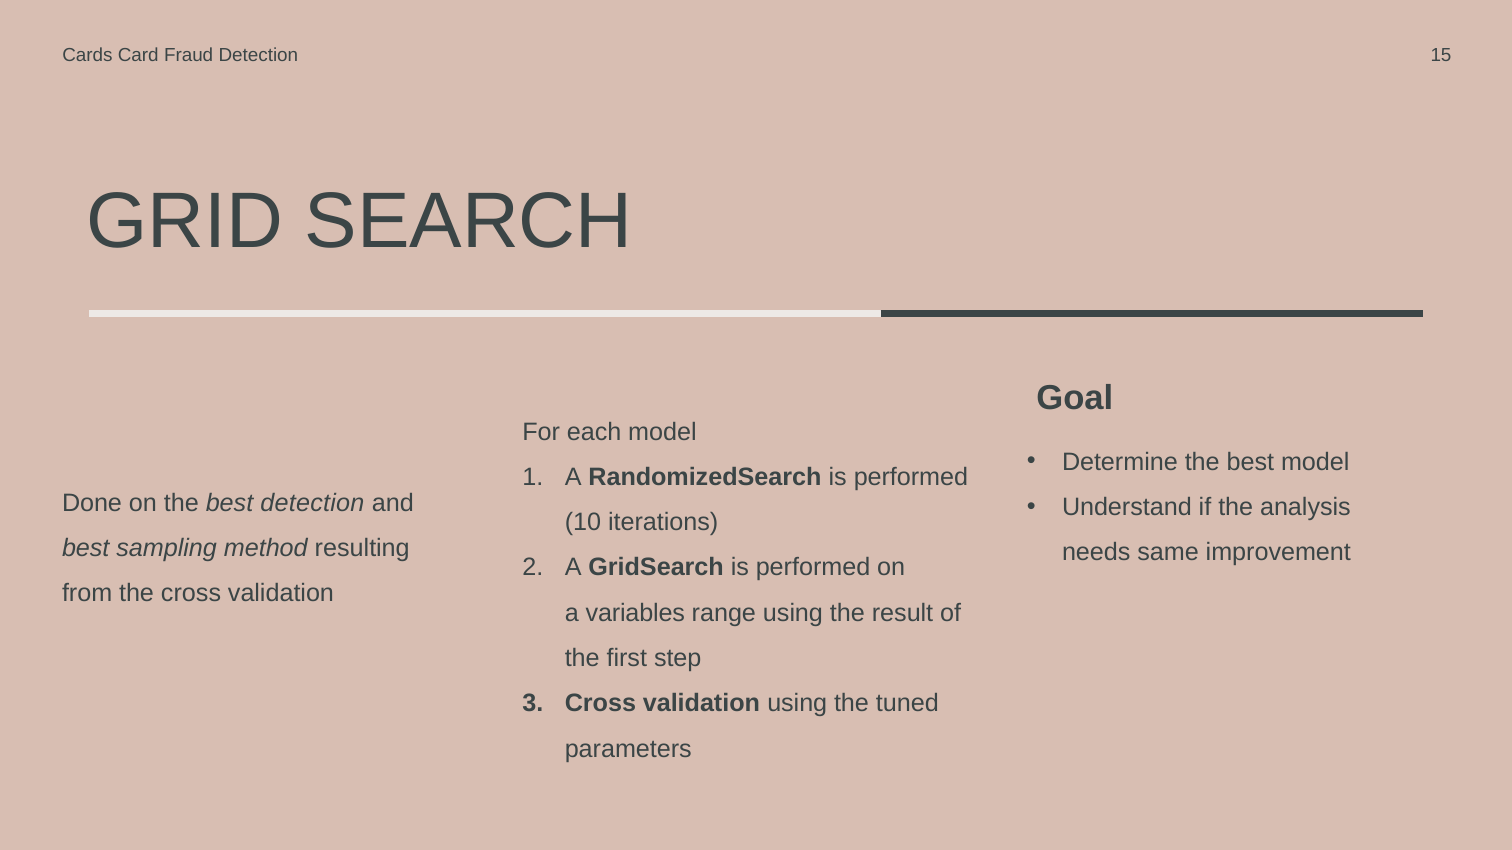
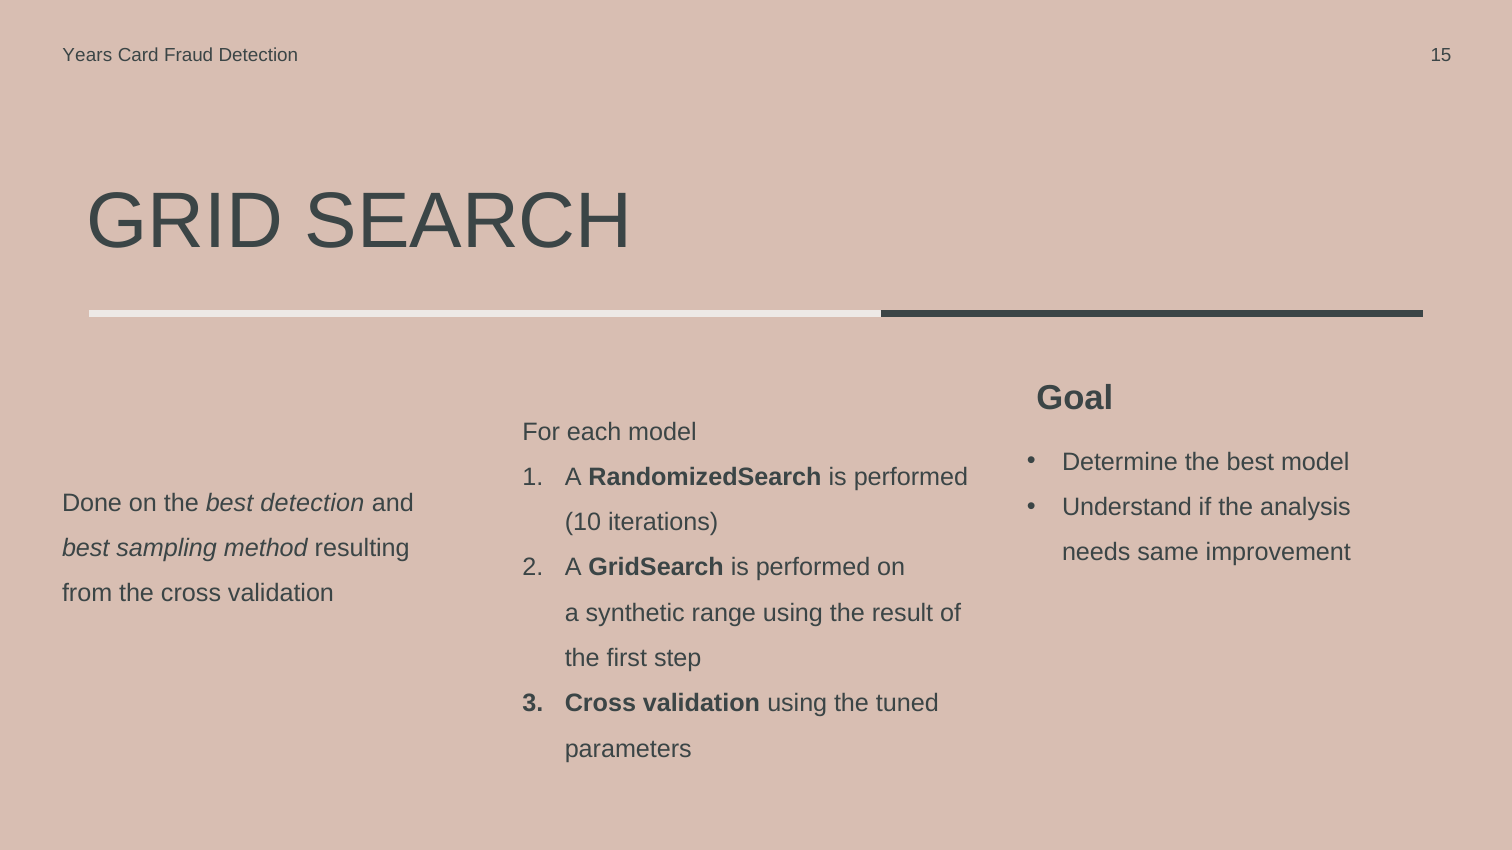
Cards: Cards -> Years (87, 56)
variables: variables -> synthetic (635, 613)
